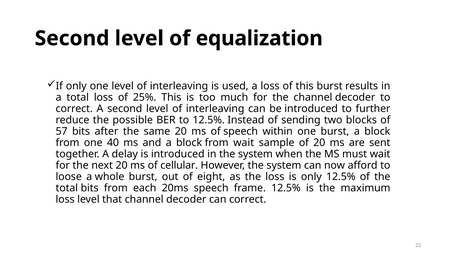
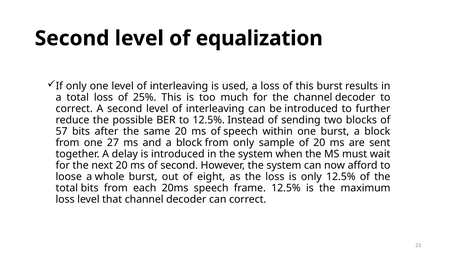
40: 40 -> 27 (113, 142)
from wait: wait -> only (244, 142)
of cellular: cellular -> second (179, 165)
